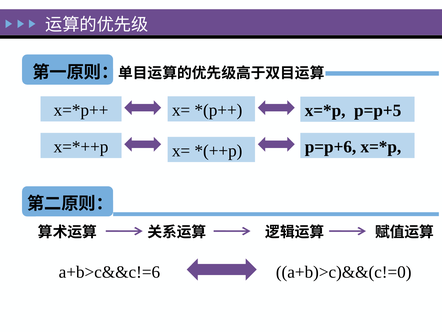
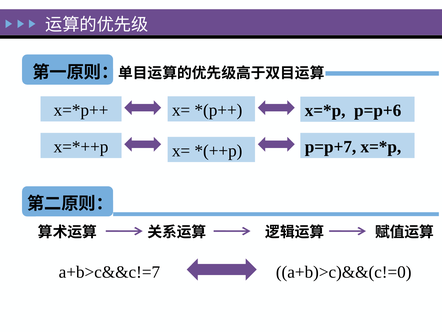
p=p+5: p=p+5 -> p=p+6 (378, 110)
p=p+6: p=p+6 -> p=p+7 (331, 146)
a+b>c&&c!=6: a+b>c&&c!=6 -> a+b>c&&c!=7 (109, 272)
